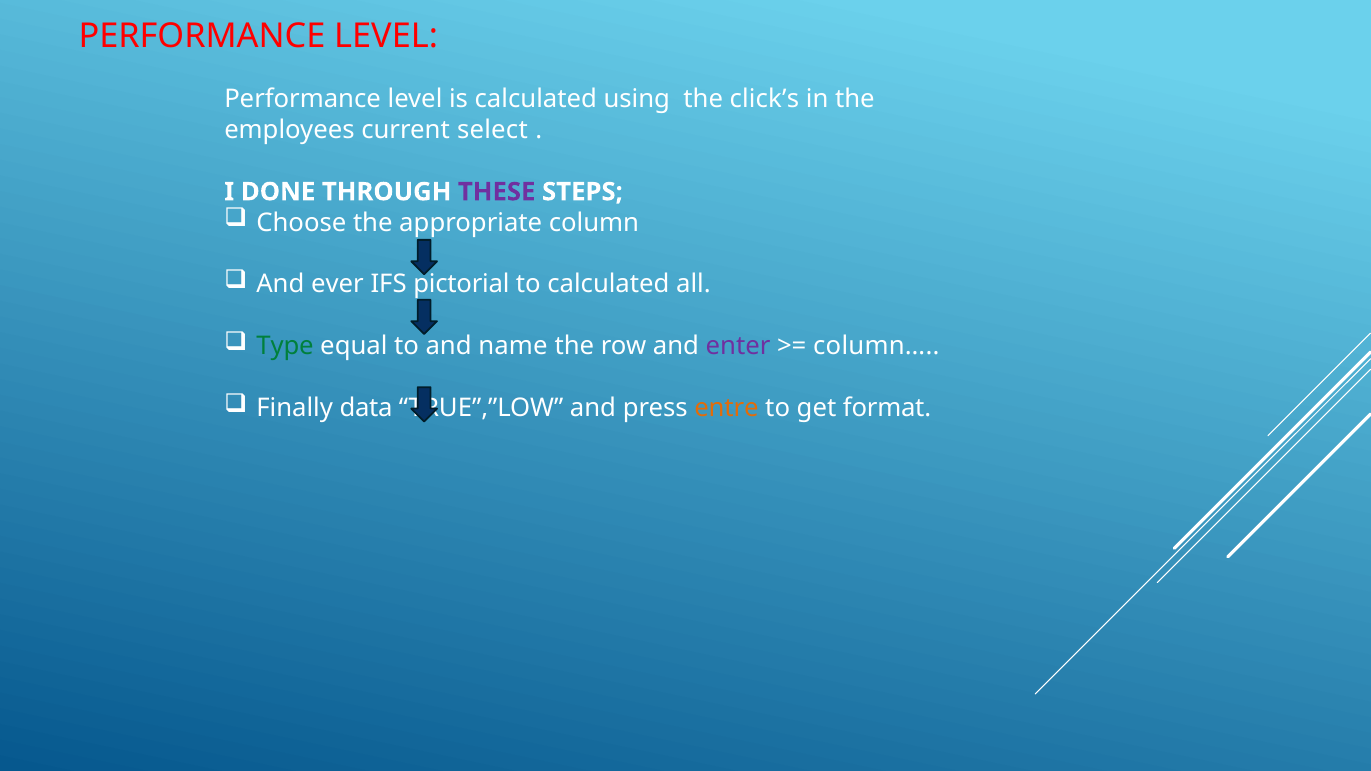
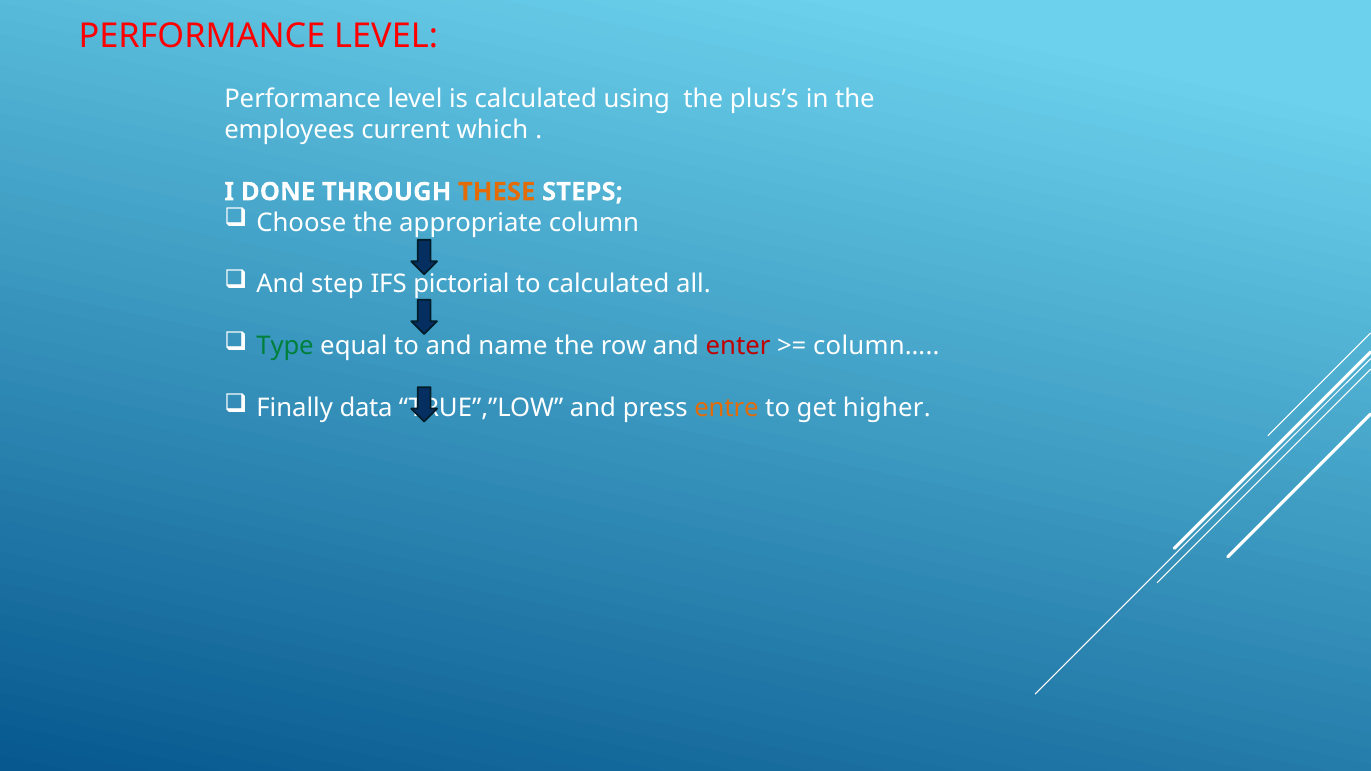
click’s: click’s -> plus’s (764, 99)
select: select -> which (492, 130)
THESE colour: purple -> orange (497, 192)
ever: ever -> step (337, 284)
enter colour: purple -> red (738, 346)
format: format -> higher (887, 408)
